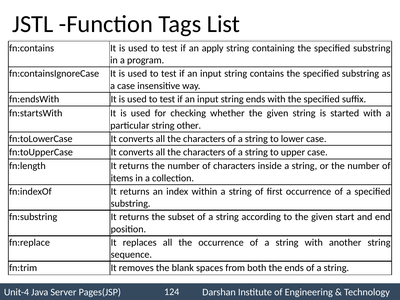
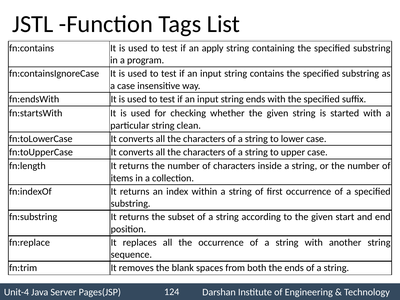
other: other -> clean (189, 125)
